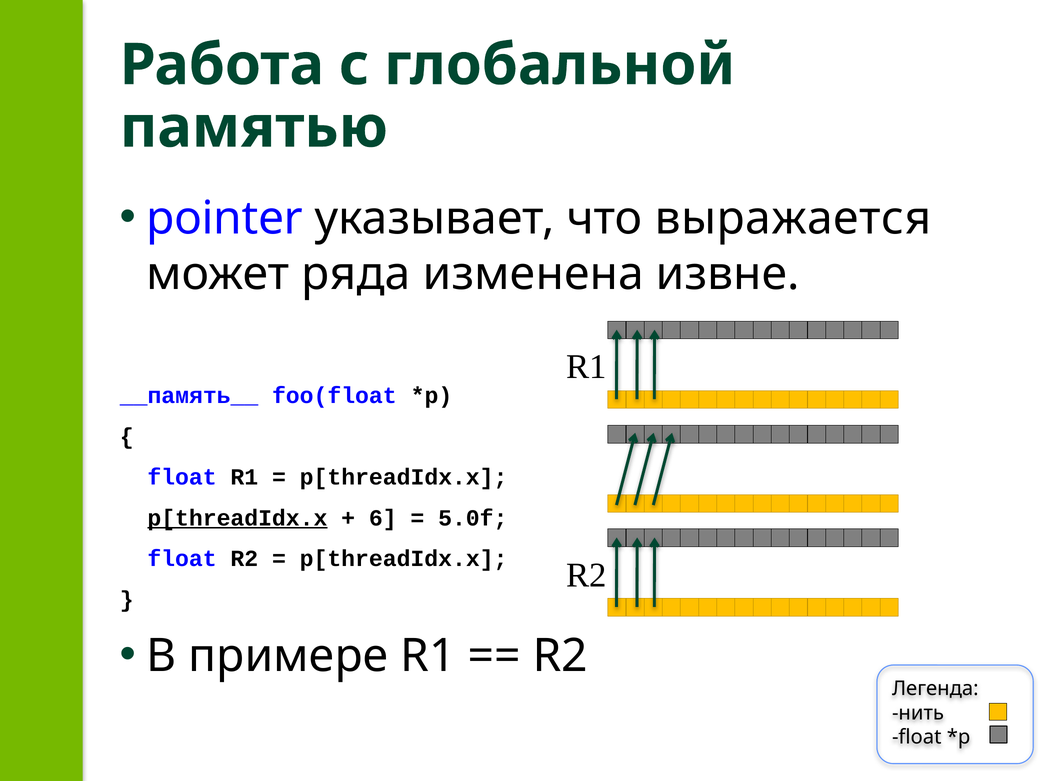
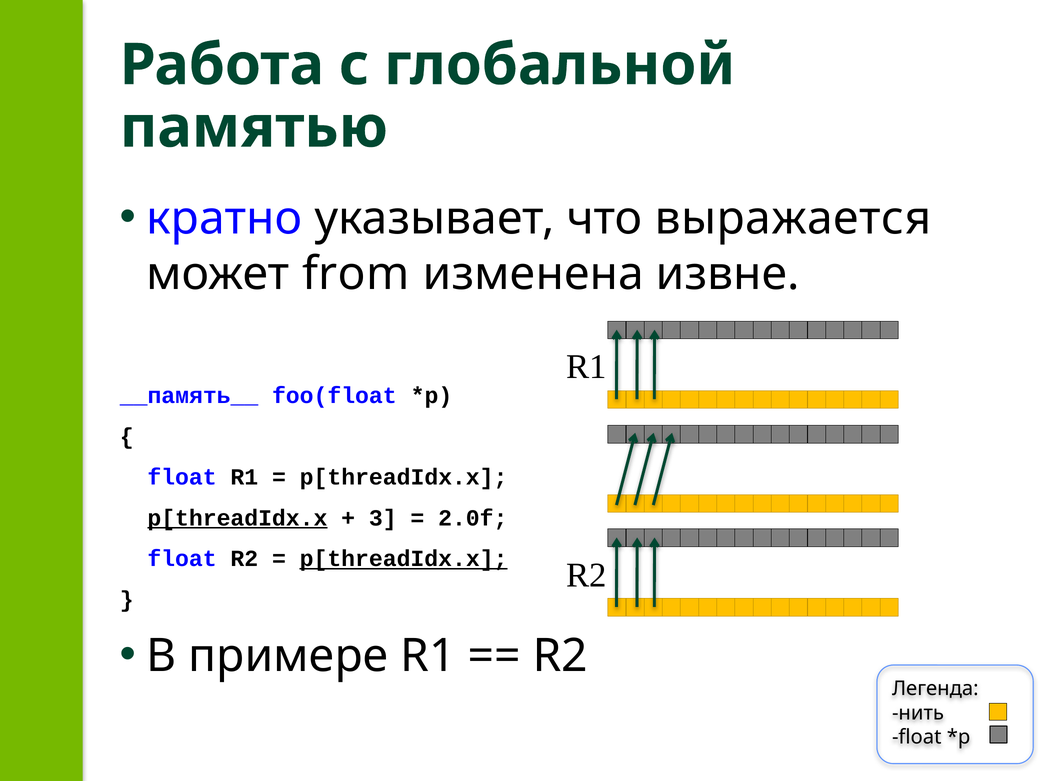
pointer: pointer -> кратно (224, 219)
ряда: ряда -> from (356, 274)
6: 6 -> 3 (383, 518)
5.0f: 5.0f -> 2.0f (473, 518)
p[threadIdx.x underline: none -> present (404, 559)
